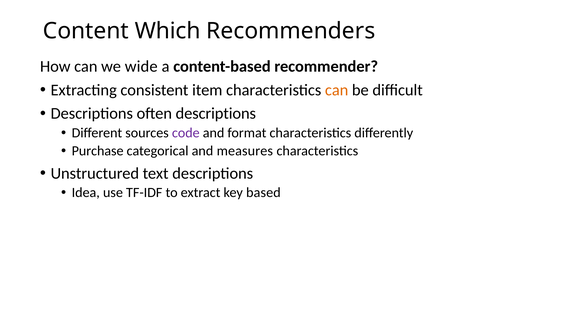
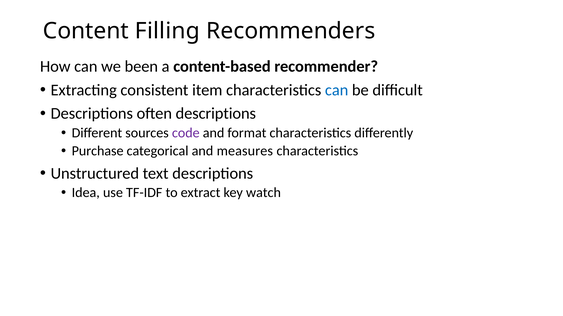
Which: Which -> Filling (167, 31)
wide: wide -> been (141, 67)
can colour: orange -> blue (337, 90)
based: based -> watch (263, 193)
